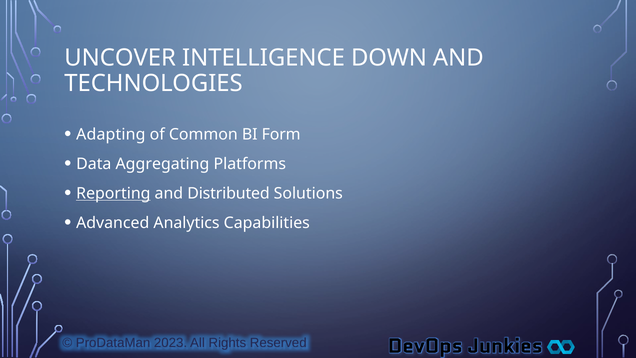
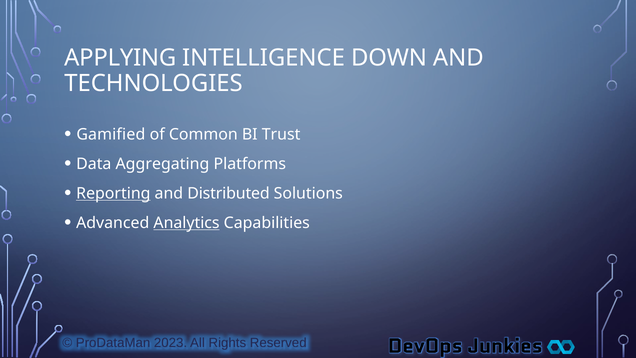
UNCOVER: UNCOVER -> APPLYING (120, 58)
Adapting: Adapting -> Gamified (111, 134)
Form: Form -> Trust (281, 134)
Analytics underline: none -> present (187, 223)
